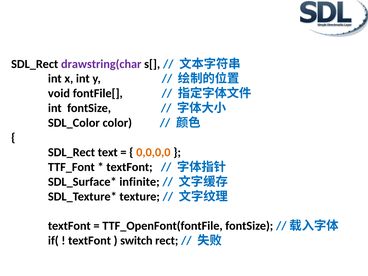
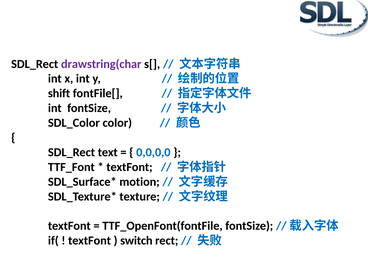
void: void -> shift (59, 93)
0,0,0,0 colour: orange -> blue (153, 152)
infinite: infinite -> motion (140, 182)
